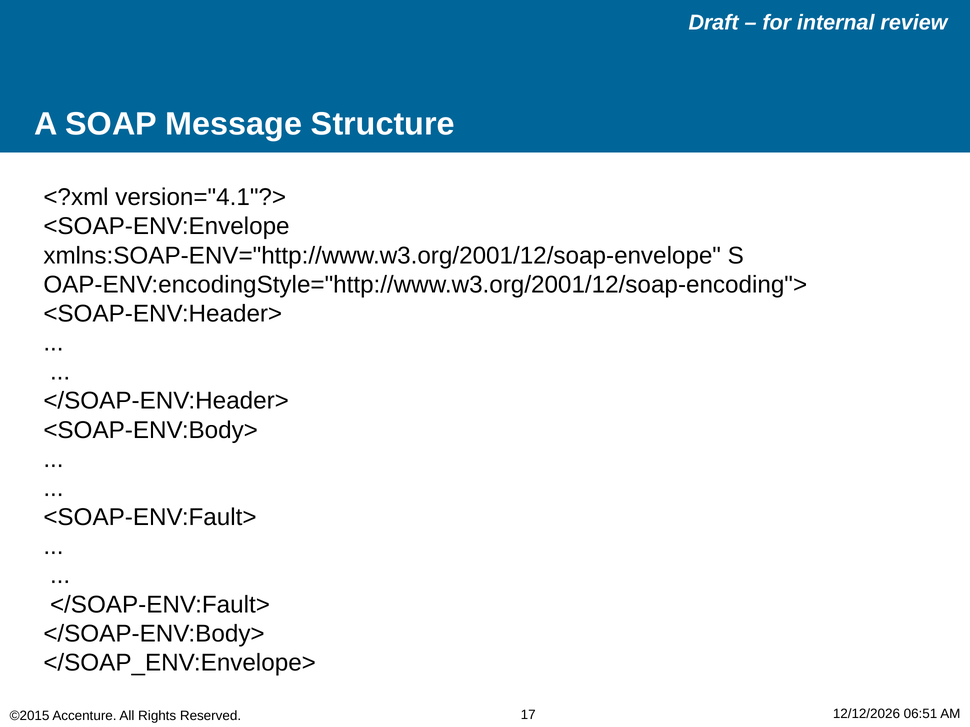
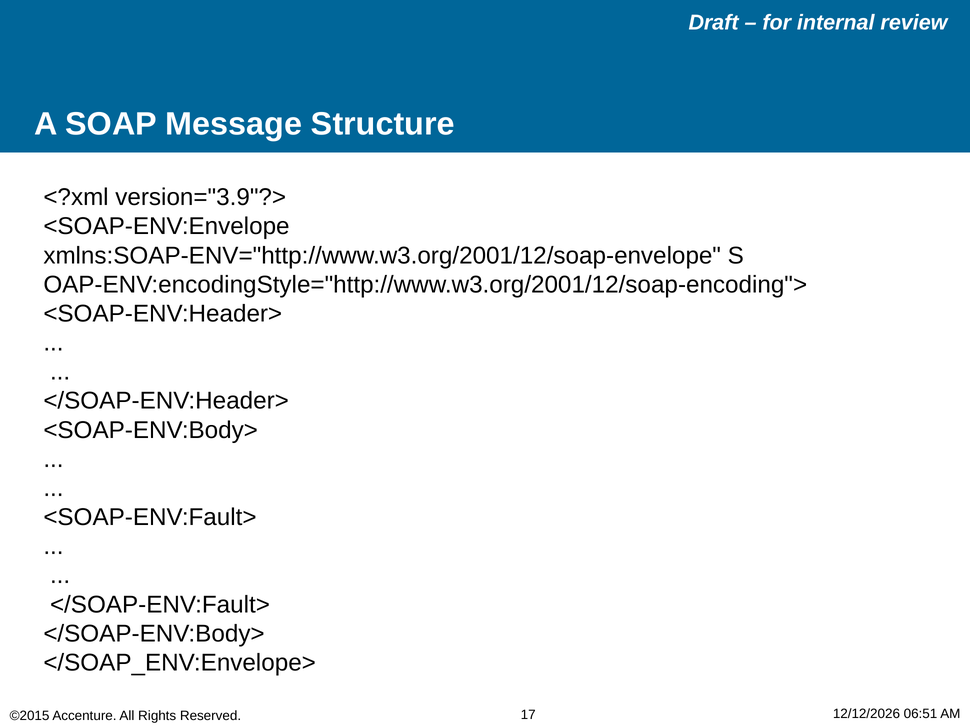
version="4.1"?>: version="4.1"?> -> version="3.9"?> (201, 198)
